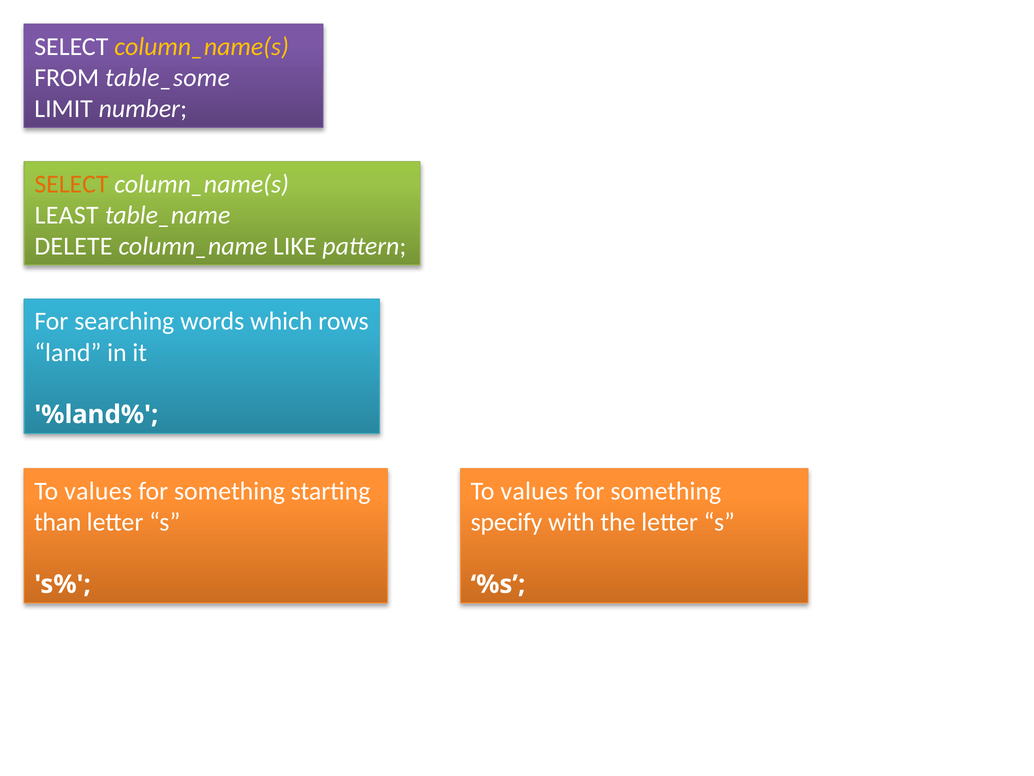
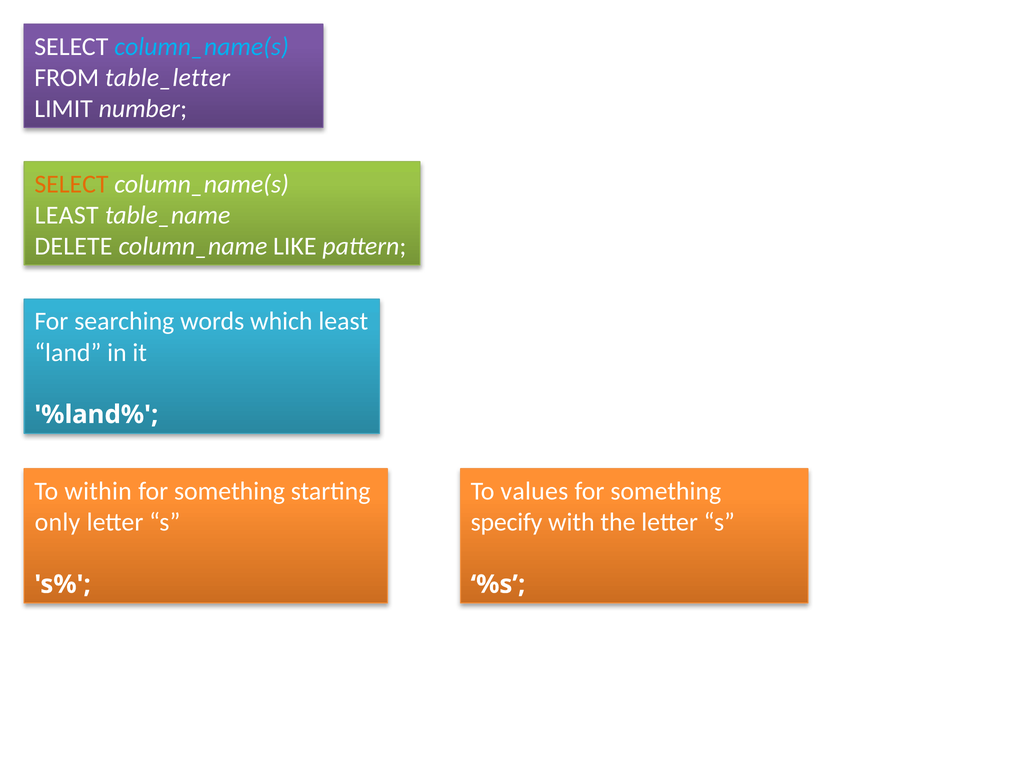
column_name(s colour: yellow -> light blue (202, 47)
table_some: table_some -> table_letter (168, 78)
which rows: rows -> least (343, 321)
values: values -> within (98, 491)
than: than -> only (57, 522)
